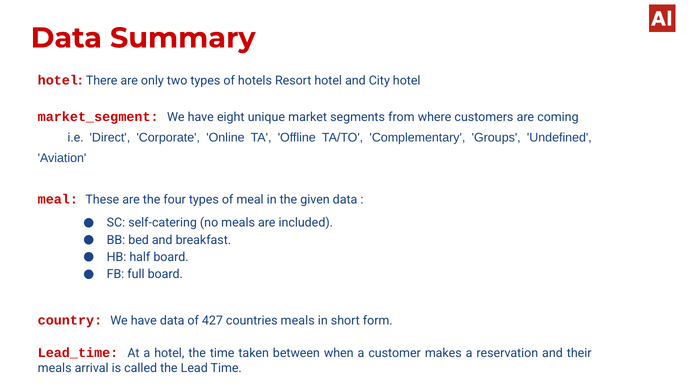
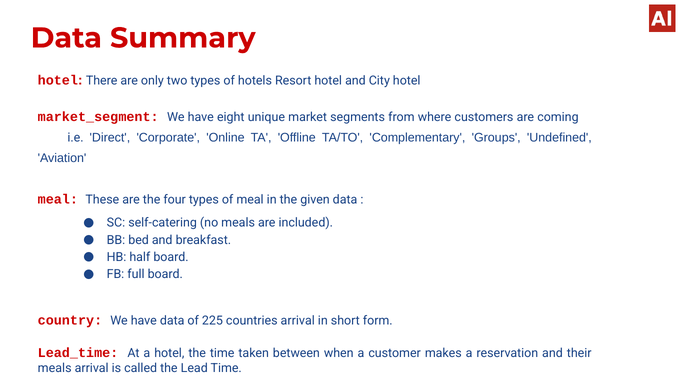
427: 427 -> 225 (212, 321)
countries meals: meals -> arrival (298, 321)
